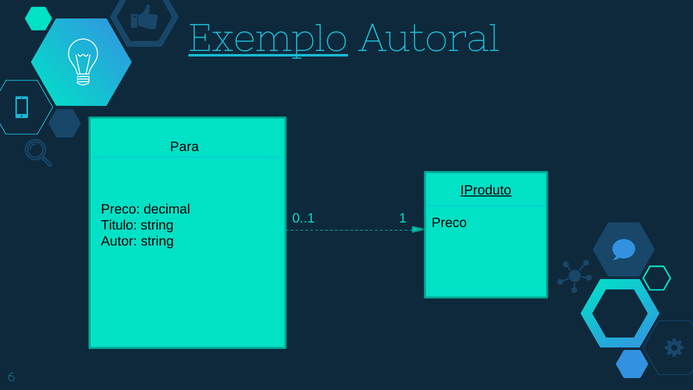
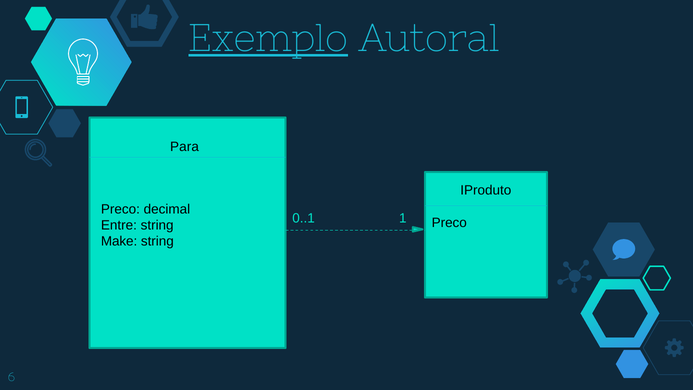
IProduto underline: present -> none (486, 190)
Titulo: Titulo -> Entre (119, 225)
Autor: Autor -> Make (119, 241)
